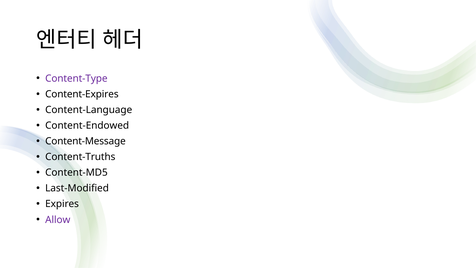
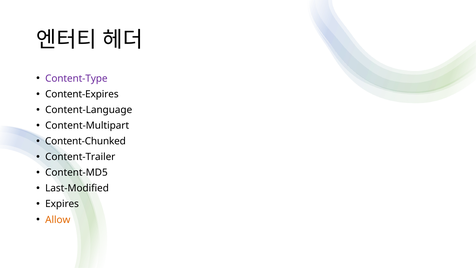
Content-Endowed: Content-Endowed -> Content-Multipart (87, 125)
Content-Message: Content-Message -> Content-Chunked (85, 141)
Content-Truths: Content-Truths -> Content-Trailer (80, 157)
Allow colour: purple -> orange (58, 220)
